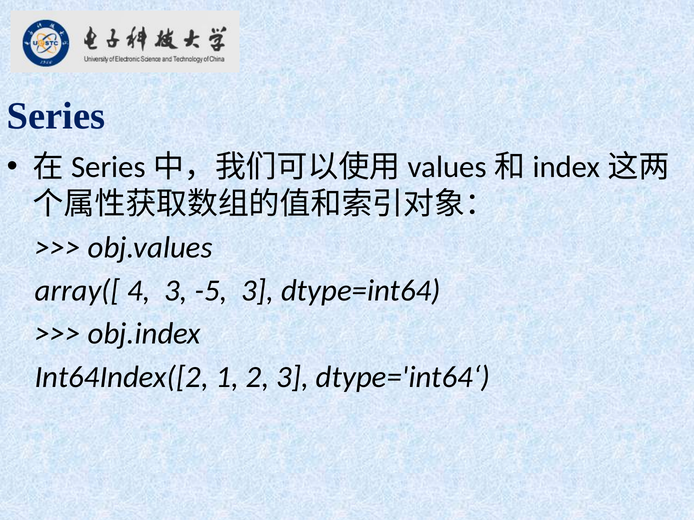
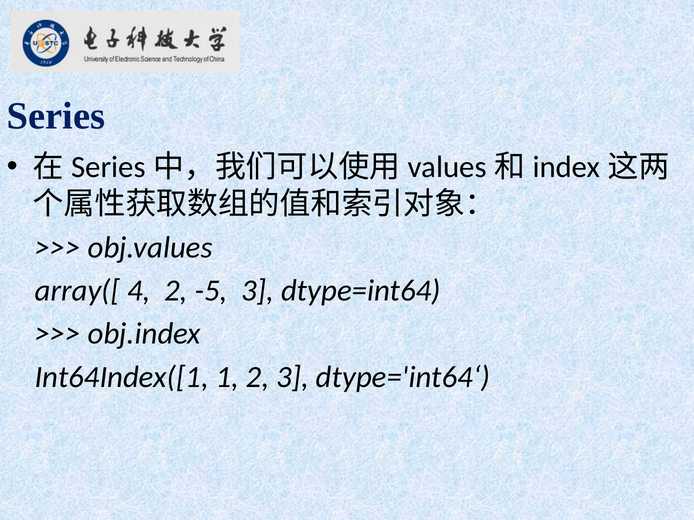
4 3: 3 -> 2 (176, 291)
Int64Index([2: Int64Index([2 -> Int64Index([1 (122, 377)
